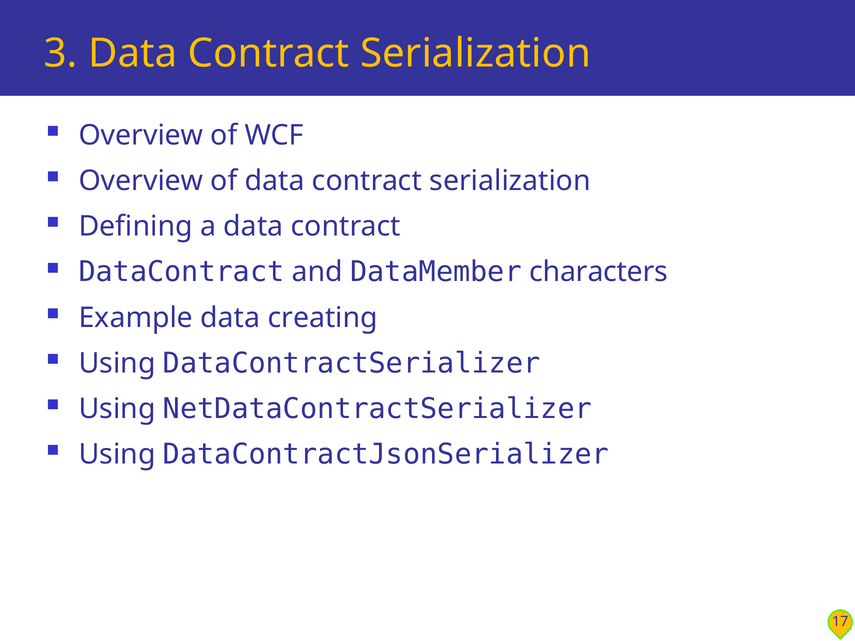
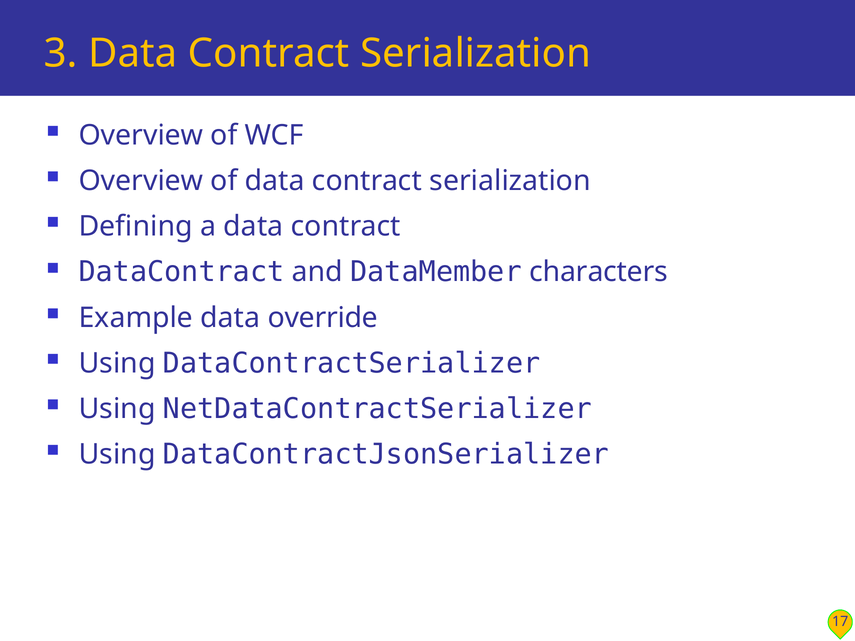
creating: creating -> override (323, 318)
